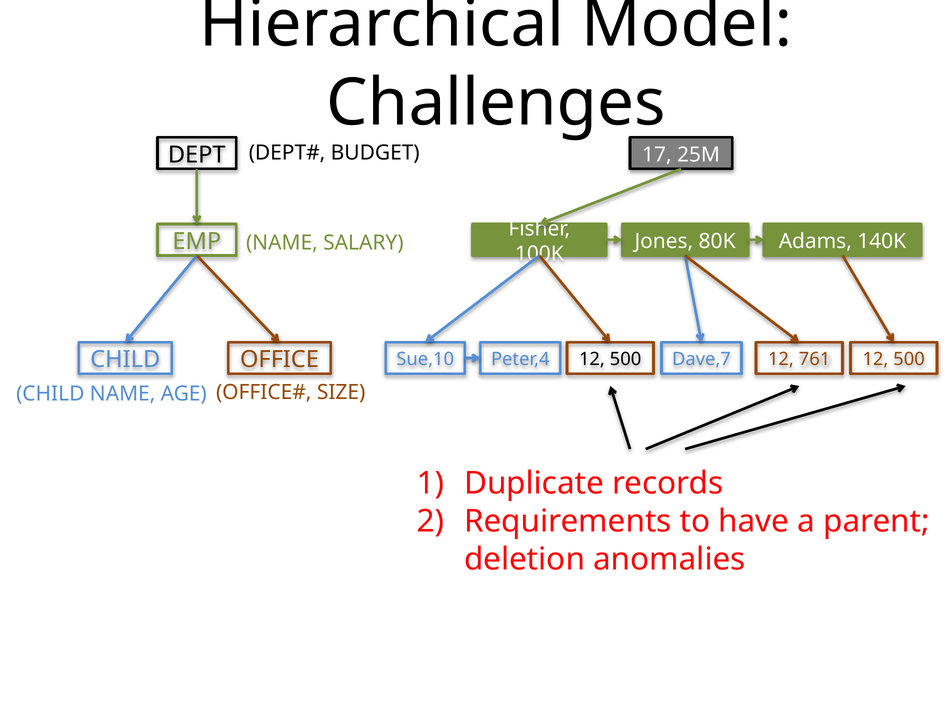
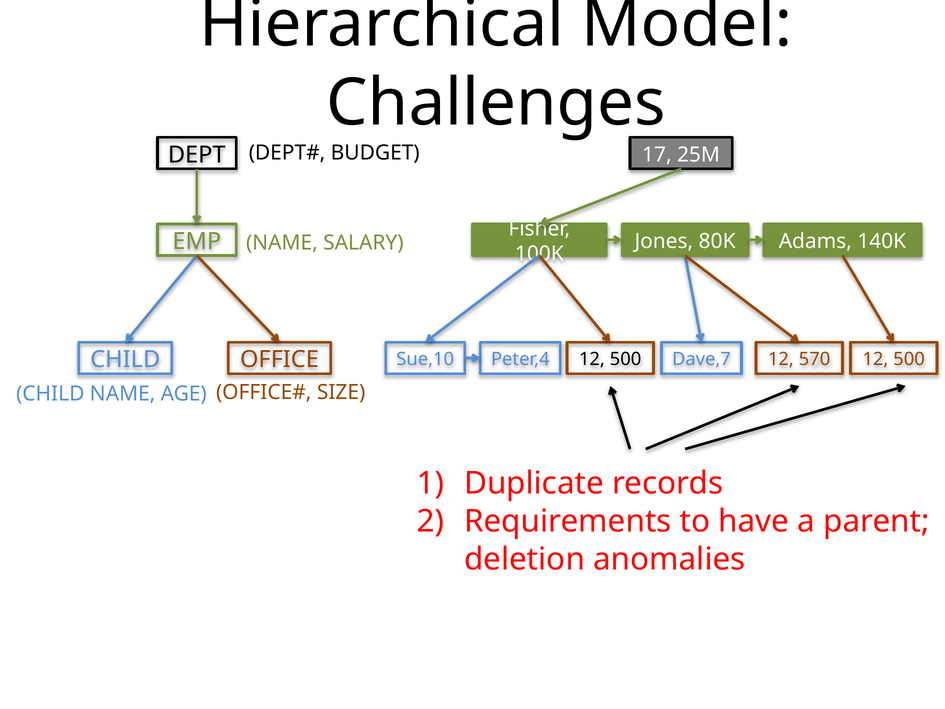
761: 761 -> 570 (815, 359)
